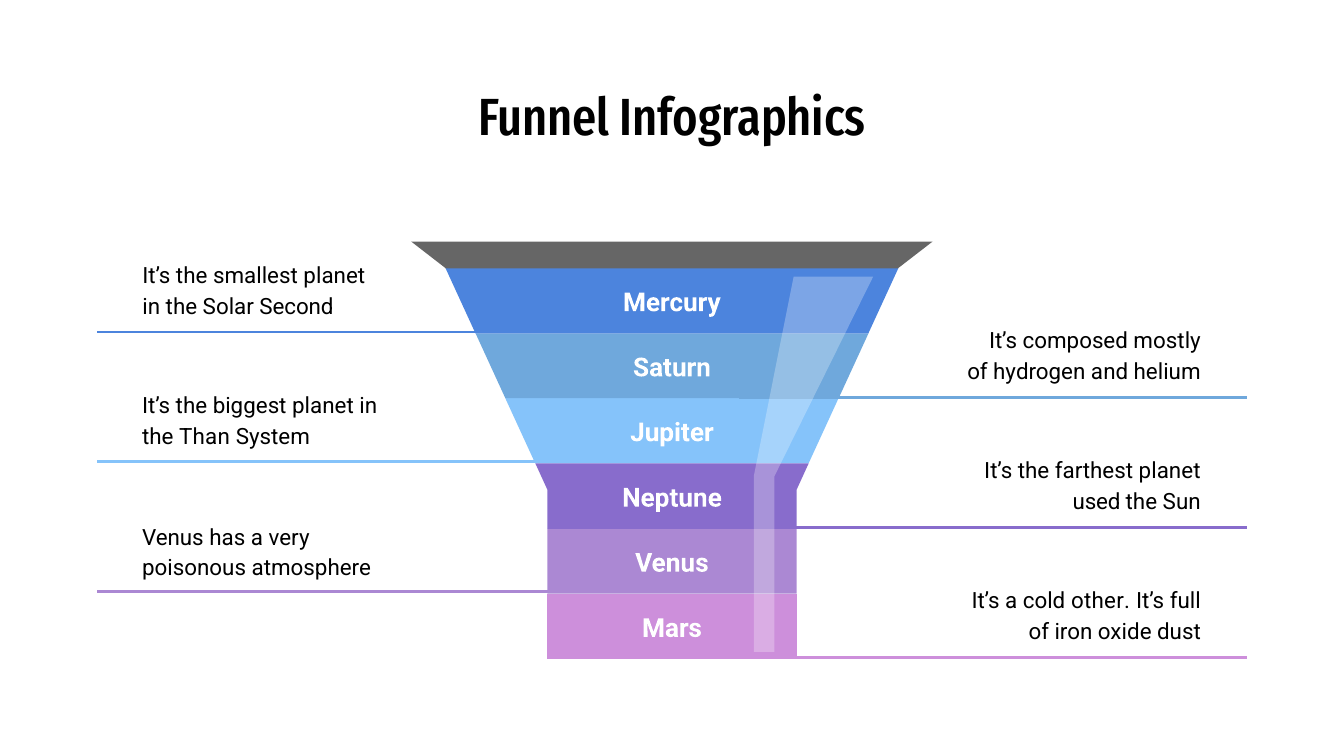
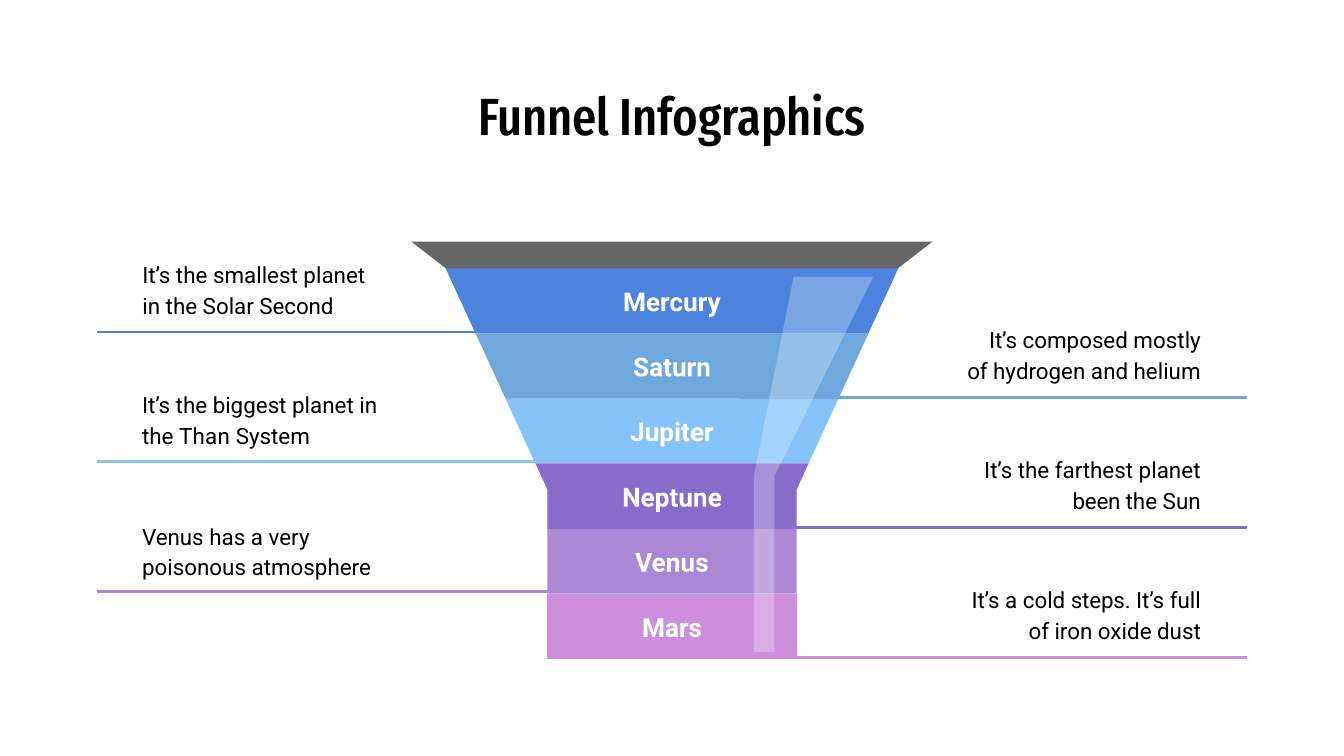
used: used -> been (1097, 502)
other: other -> steps (1101, 601)
